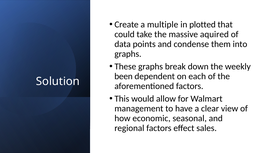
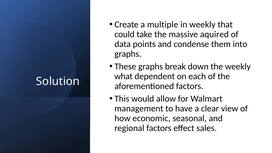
in plotted: plotted -> weekly (202, 24)
been: been -> what (124, 76)
